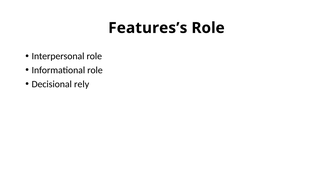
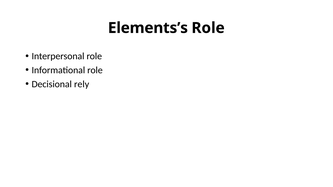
Features’s: Features’s -> Elements’s (148, 28)
